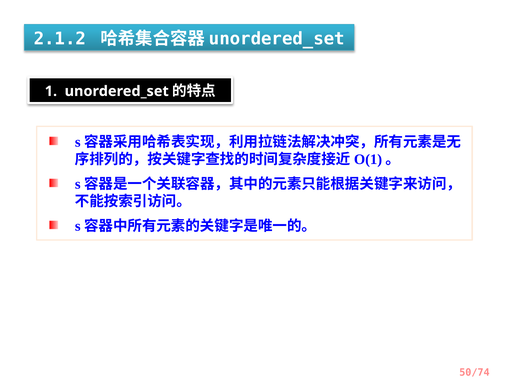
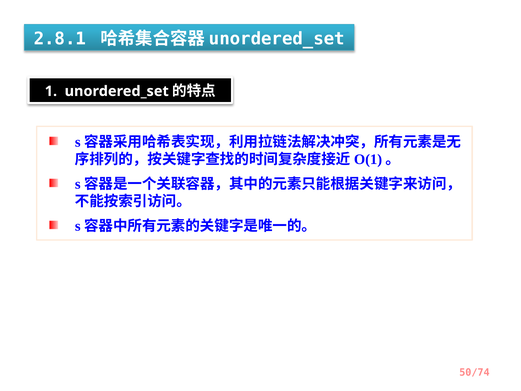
2.1.2: 2.1.2 -> 2.8.1 (60, 39)
